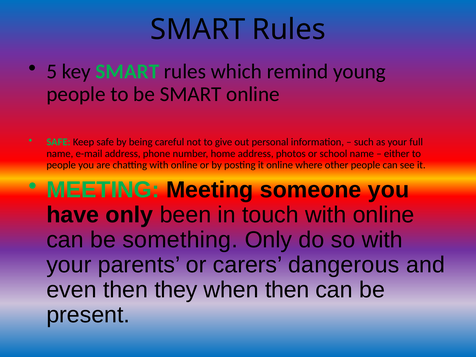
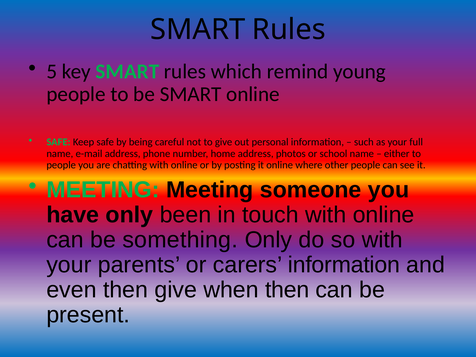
carers dangerous: dangerous -> information (344, 265)
then they: they -> give (176, 290)
